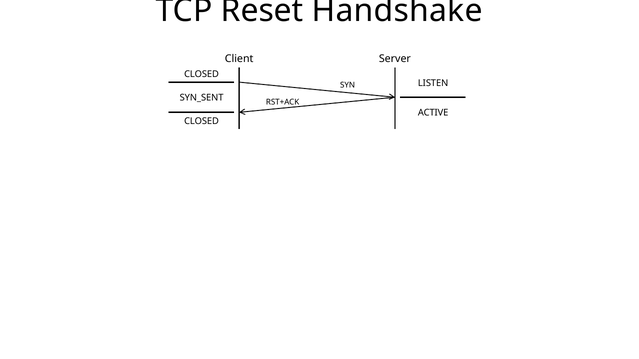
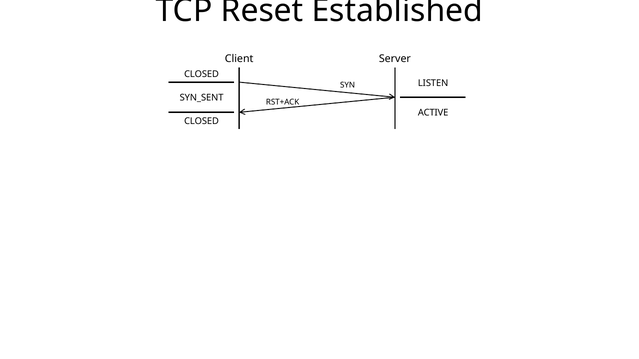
Handshake: Handshake -> Established (397, 11)
